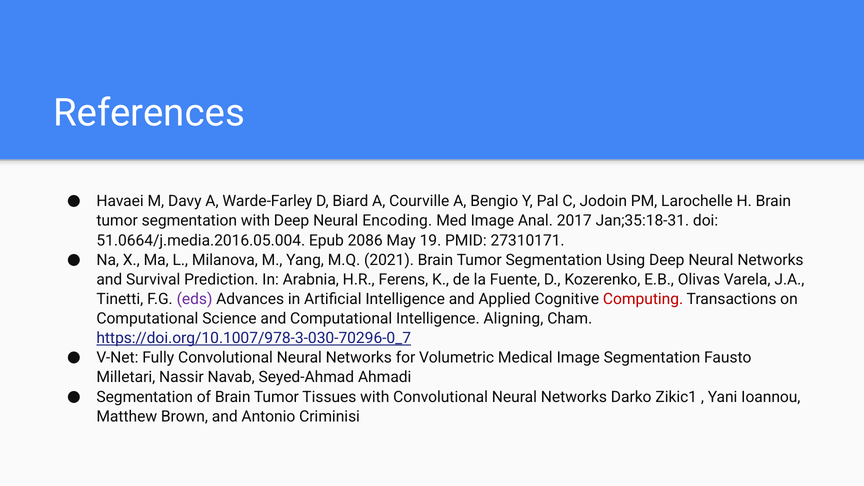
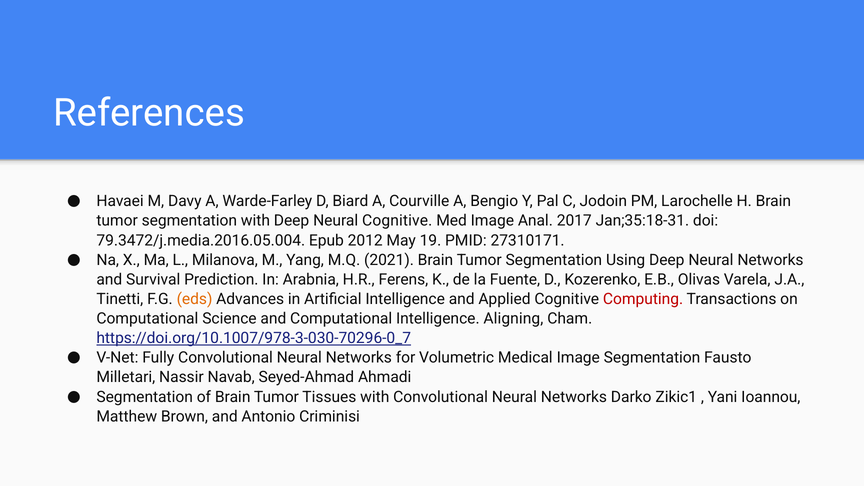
Neural Encoding: Encoding -> Cognitive (397, 221)
51.0664/j.media.2016.05.004: 51.0664/j.media.2016.05.004 -> 79.3472/j.media.2016.05.004 (201, 240)
2086: 2086 -> 2012 (365, 240)
eds colour: purple -> orange (195, 299)
